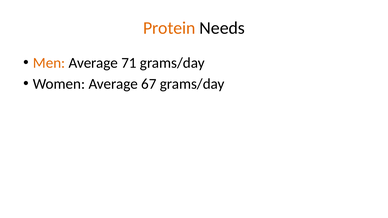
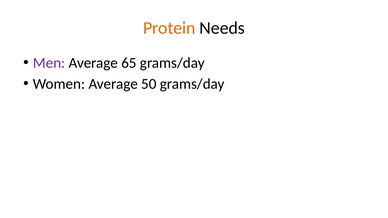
Men colour: orange -> purple (49, 63)
71: 71 -> 65 (129, 63)
67: 67 -> 50 (149, 84)
